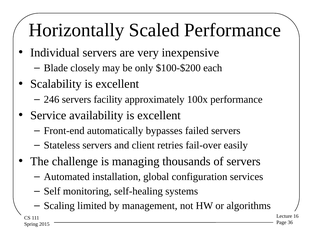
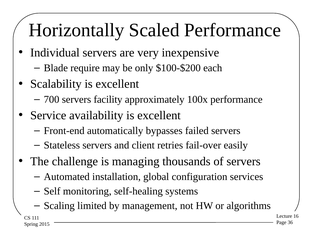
closely: closely -> require (85, 68)
246: 246 -> 700 (52, 99)
